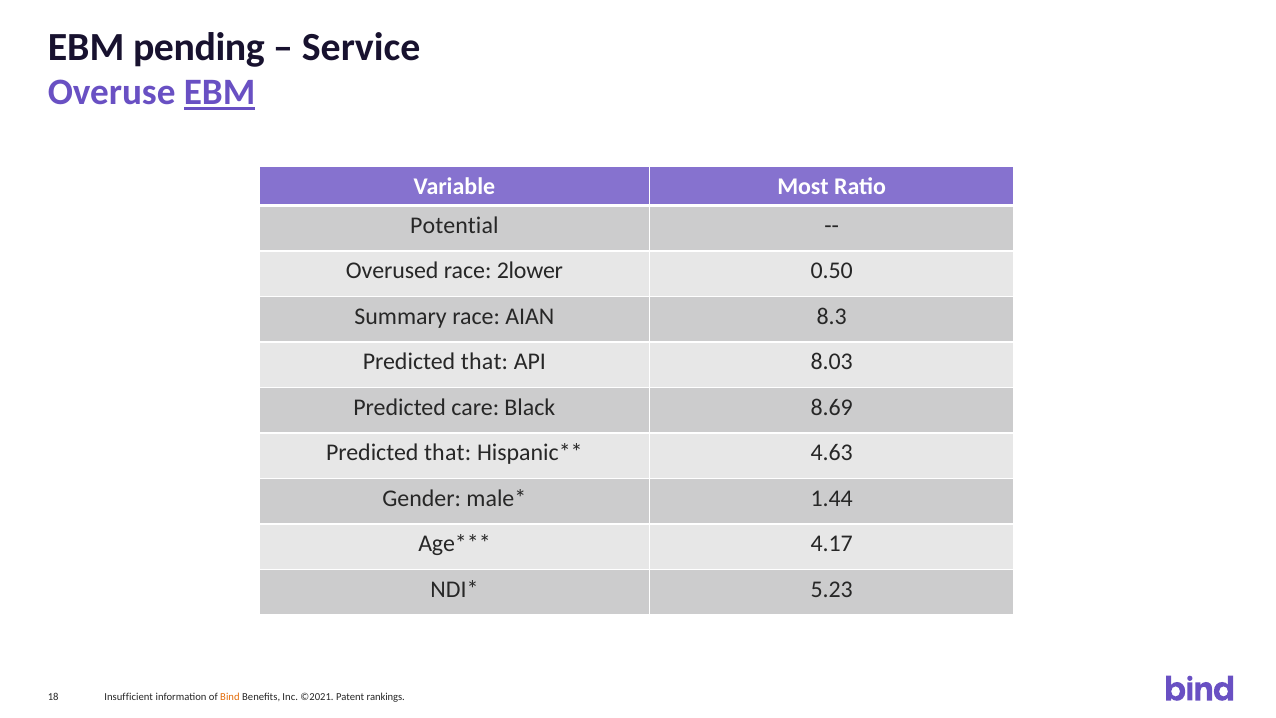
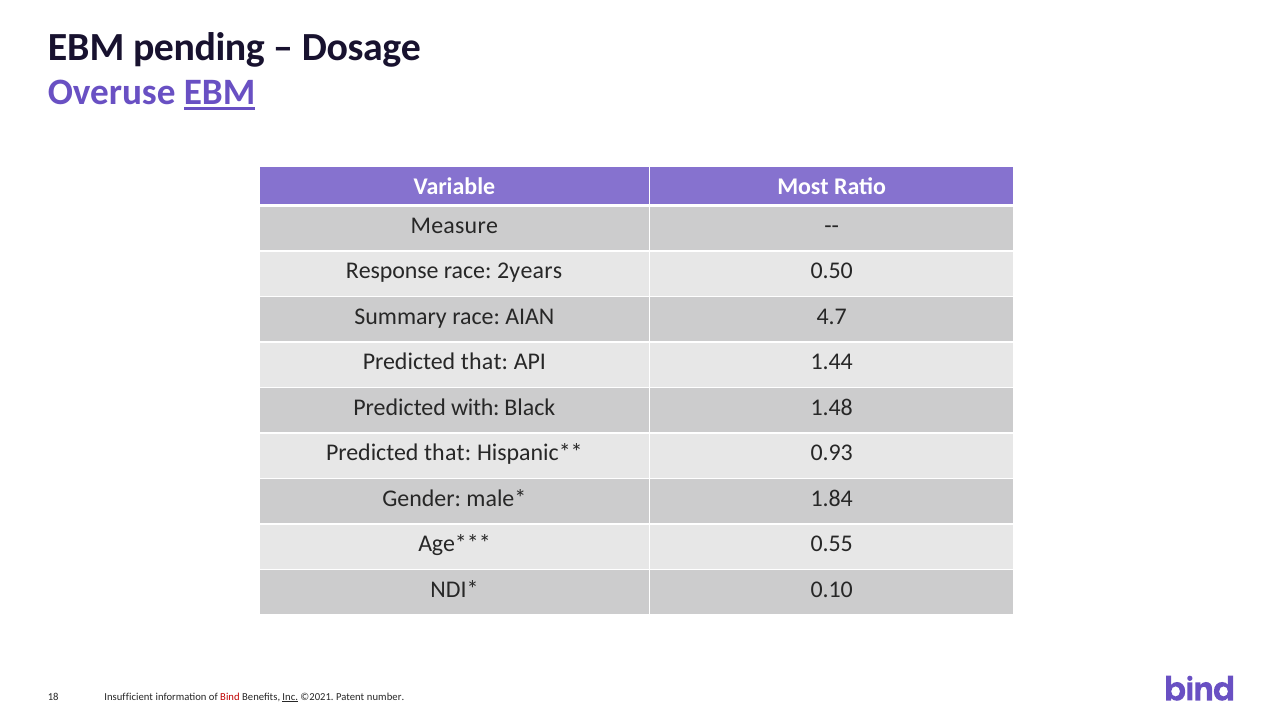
Service: Service -> Dosage (361, 48)
Potential: Potential -> Measure (454, 225)
Overused: Overused -> Response (392, 271)
2lower: 2lower -> 2years (530, 271)
8.3: 8.3 -> 4.7 (832, 316)
8.03: 8.03 -> 1.44 (832, 362)
care: care -> with (475, 407)
8.69: 8.69 -> 1.48 (832, 407)
4.63: 4.63 -> 0.93 (832, 453)
1.44: 1.44 -> 1.84 (832, 498)
4.17: 4.17 -> 0.55 (832, 543)
5.23: 5.23 -> 0.10 (832, 589)
Bind colour: orange -> red (230, 697)
Inc underline: none -> present (290, 697)
rankings: rankings -> number (386, 697)
